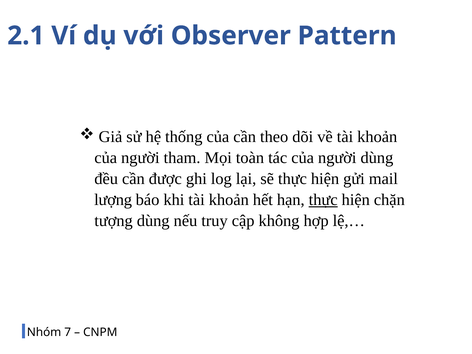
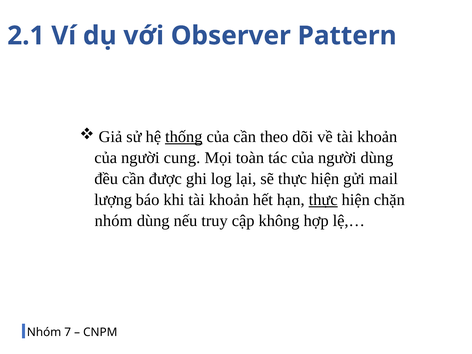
thống underline: none -> present (184, 137)
tham: tham -> cung (182, 158)
tượng: tượng -> nhóm (113, 221)
